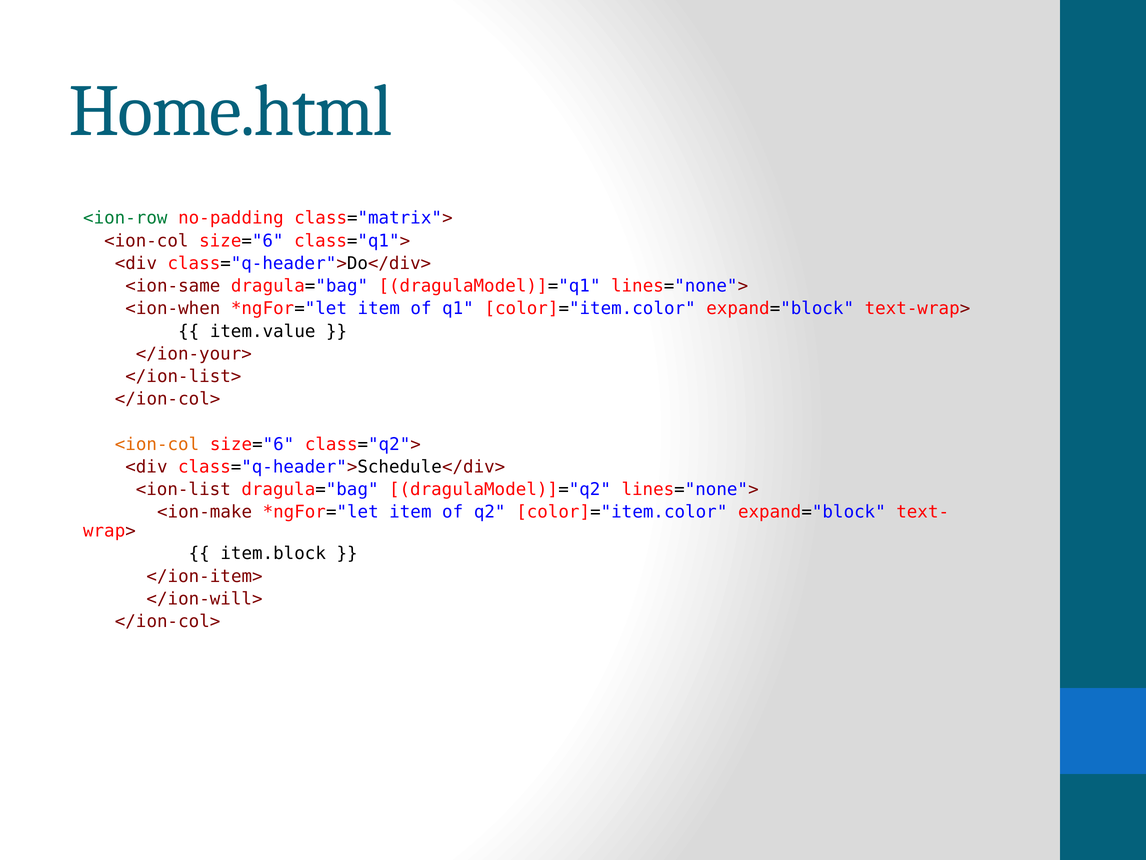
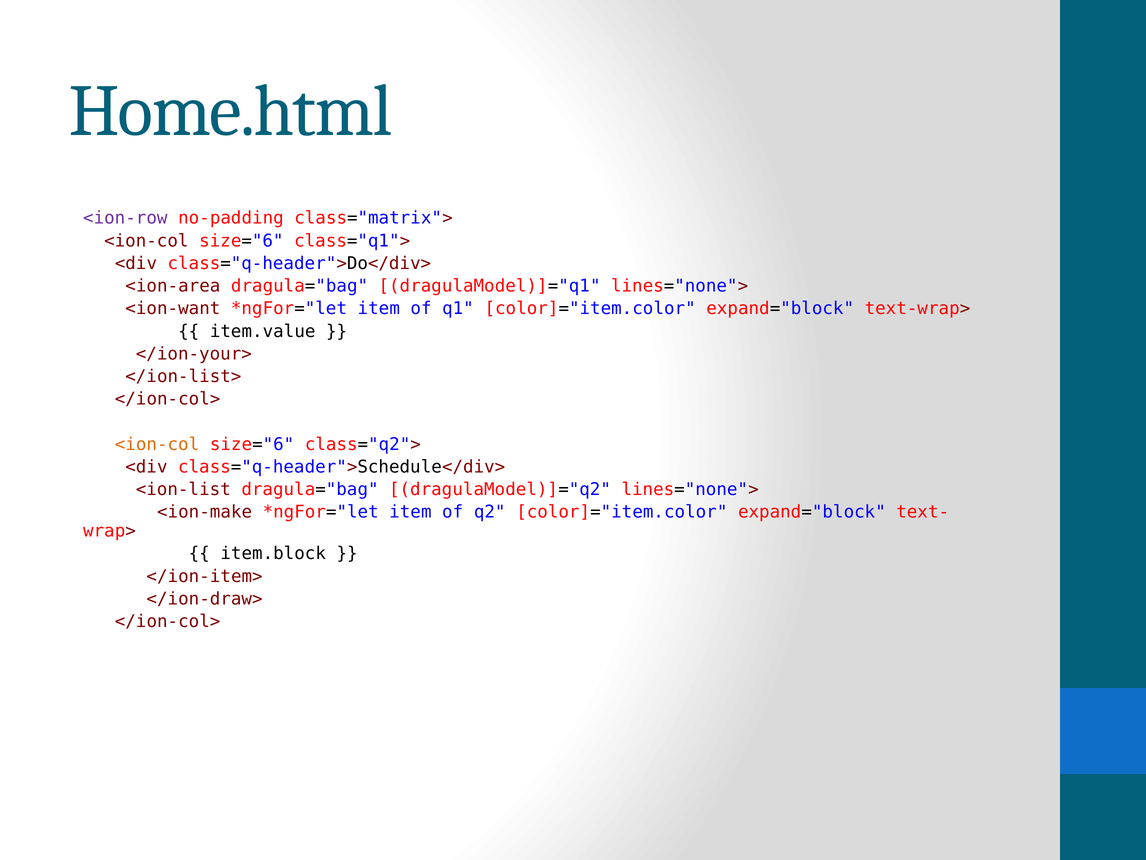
<ion-row colour: green -> purple (125, 218)
<ion-same: <ion-same -> <ion-area (173, 286)
<ion-when: <ion-when -> <ion-want (173, 308)
</ion-will>: </ion-will> -> </ion-draw> (205, 599)
